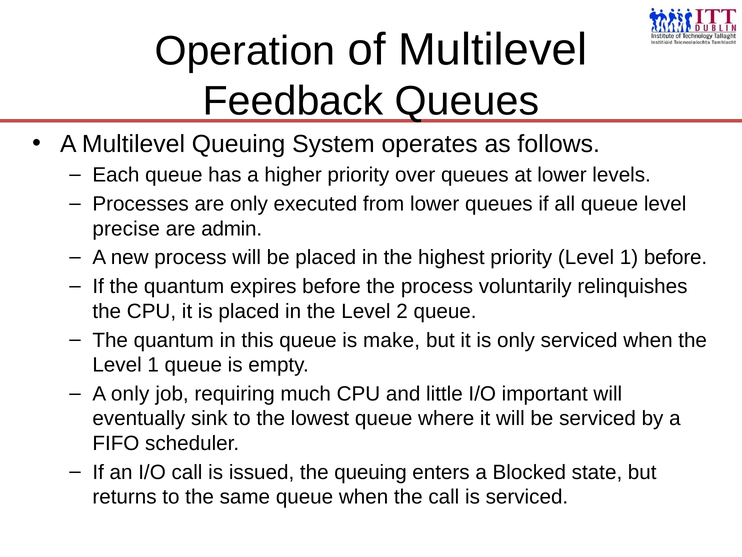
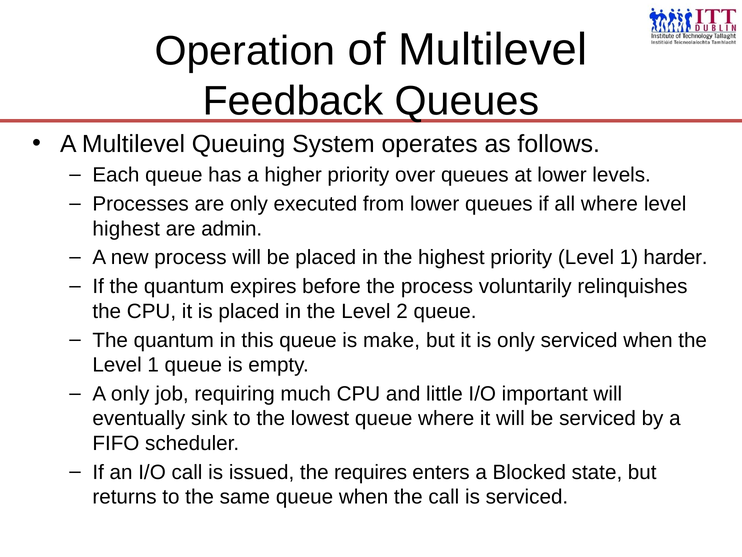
all queue: queue -> where (609, 204)
precise: precise -> highest (126, 229)
1 before: before -> harder (676, 257)
the queuing: queuing -> requires (371, 472)
